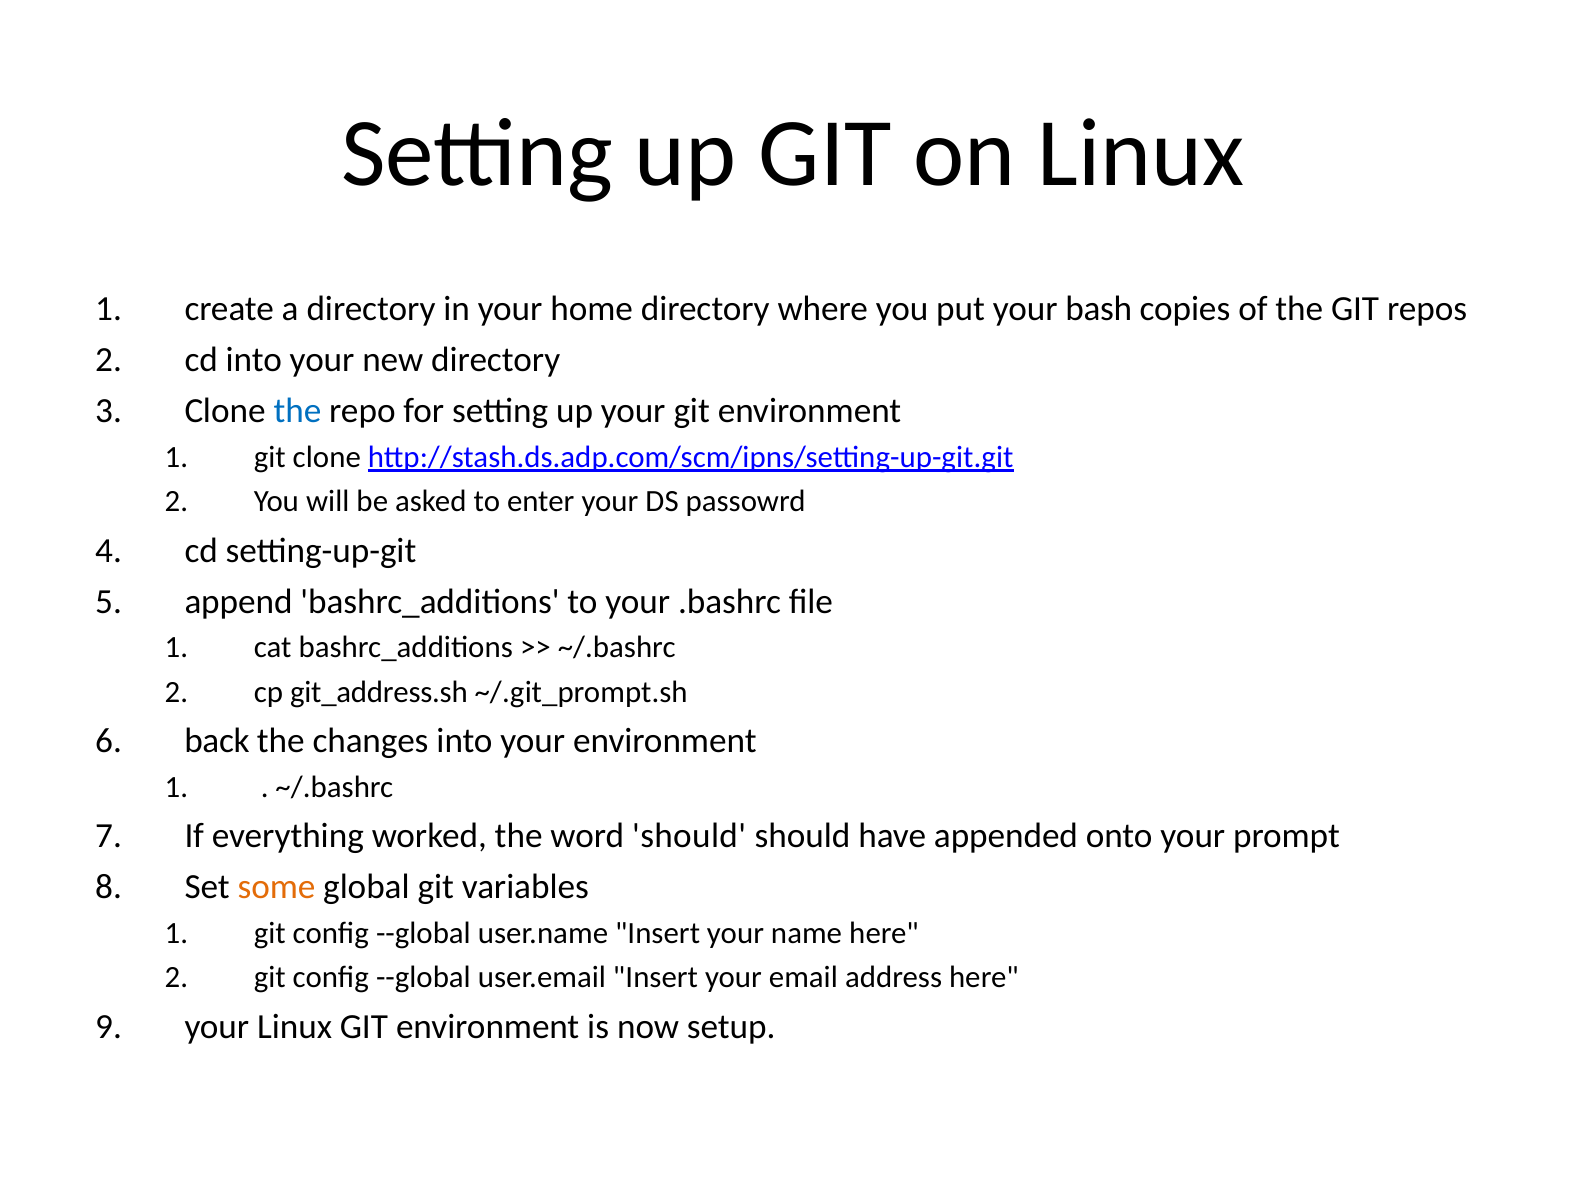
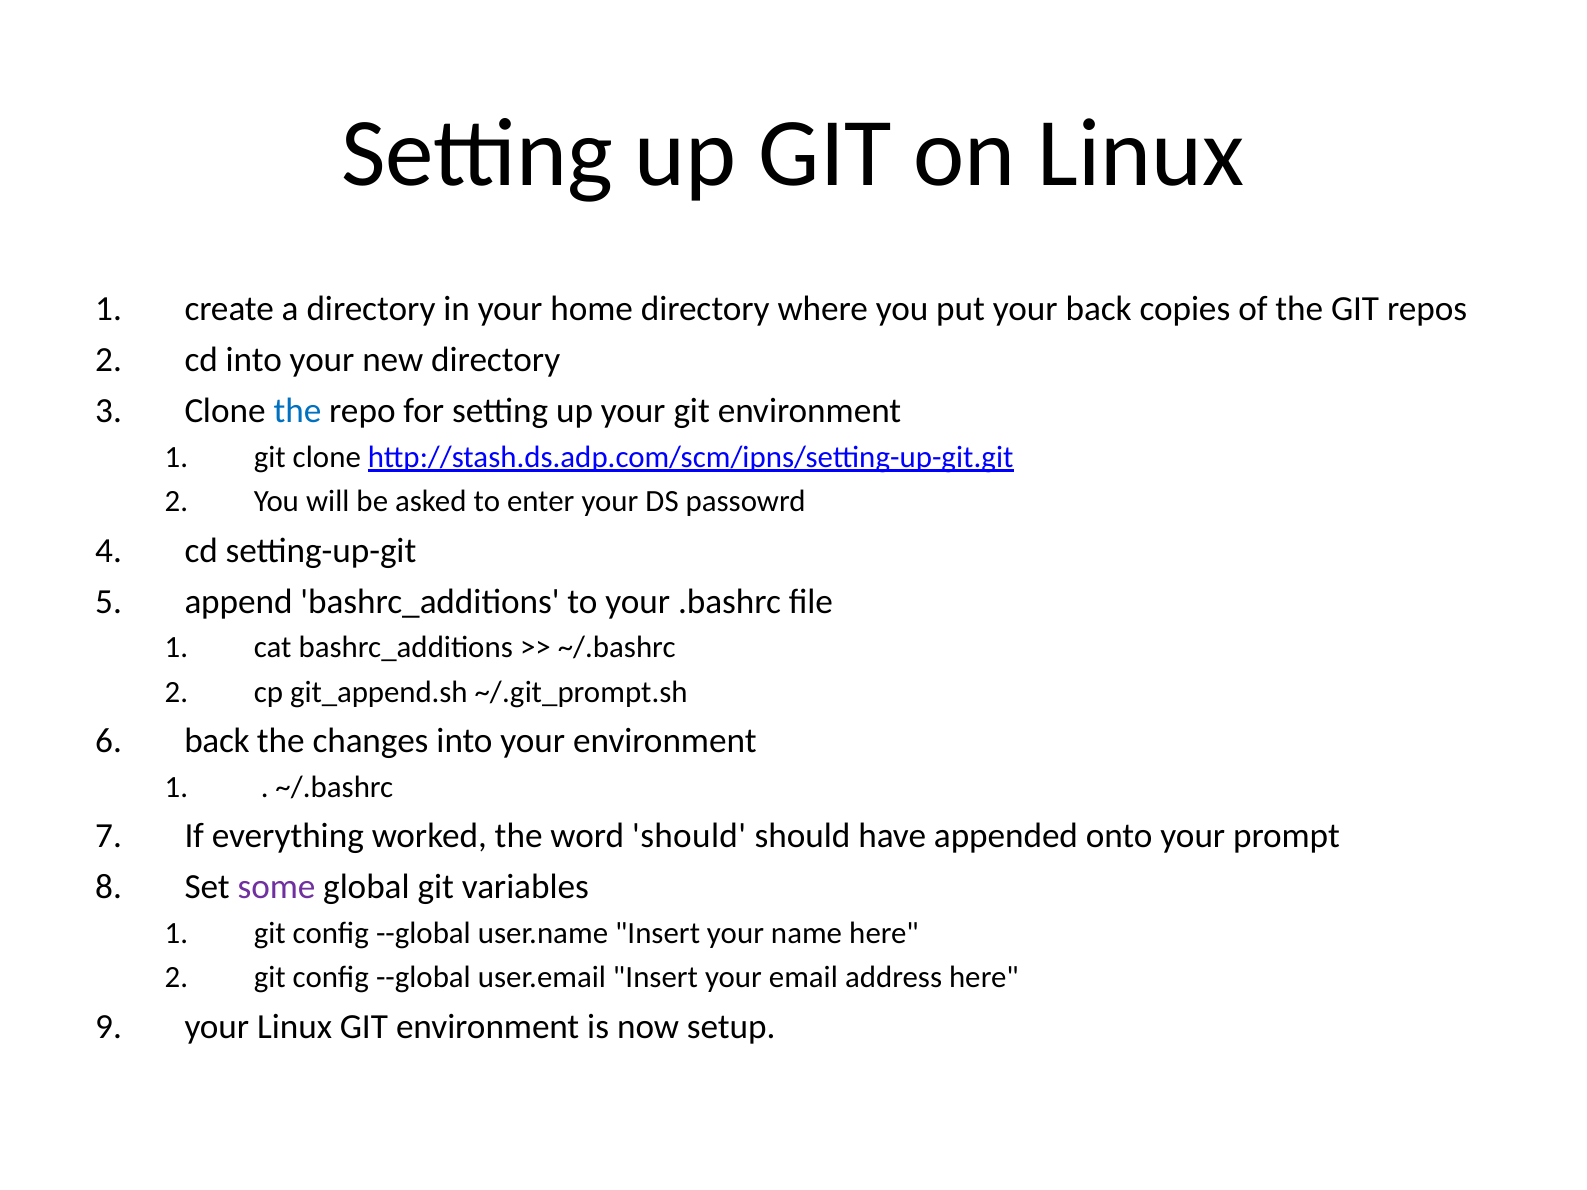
your bash: bash -> back (1099, 309)
git_address.sh: git_address.sh -> git_append.sh (379, 692)
some colour: orange -> purple (276, 887)
